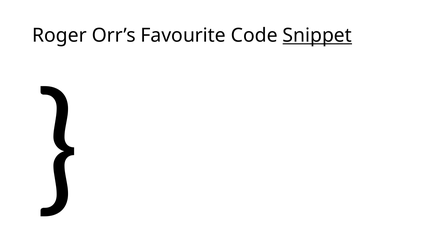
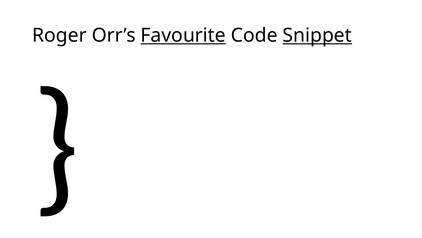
Favourite underline: none -> present (183, 35)
